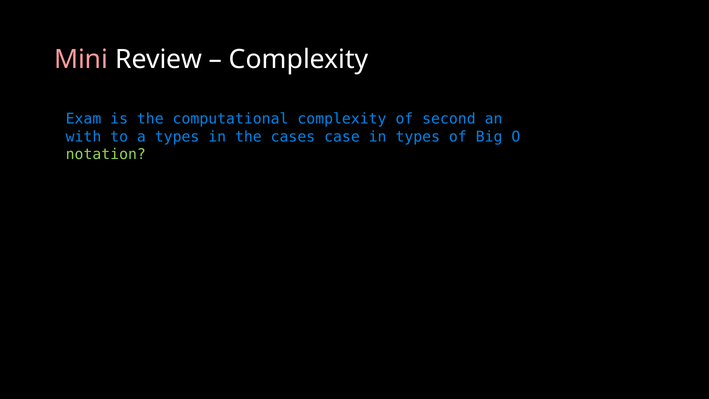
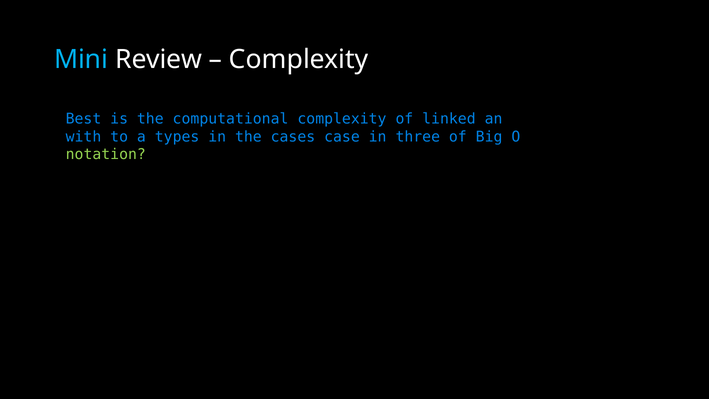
Mini colour: pink -> light blue (81, 60)
Exam: Exam -> Best (83, 119)
second: second -> linked (449, 119)
in types: types -> three (418, 137)
